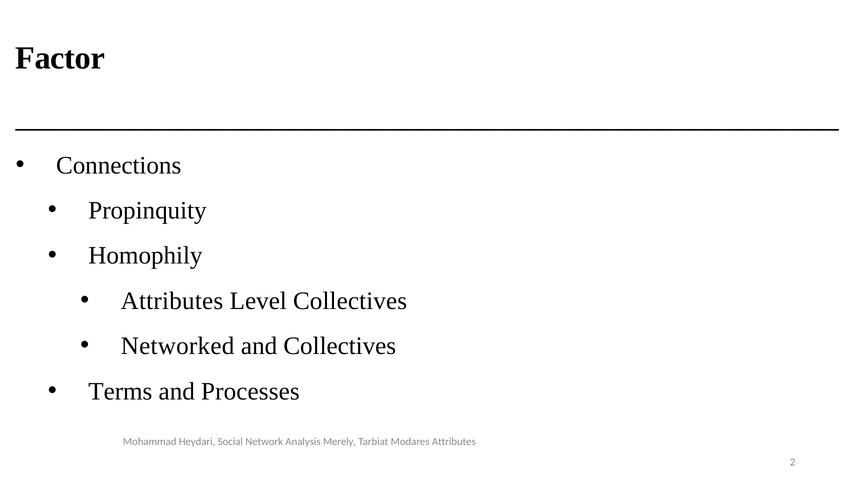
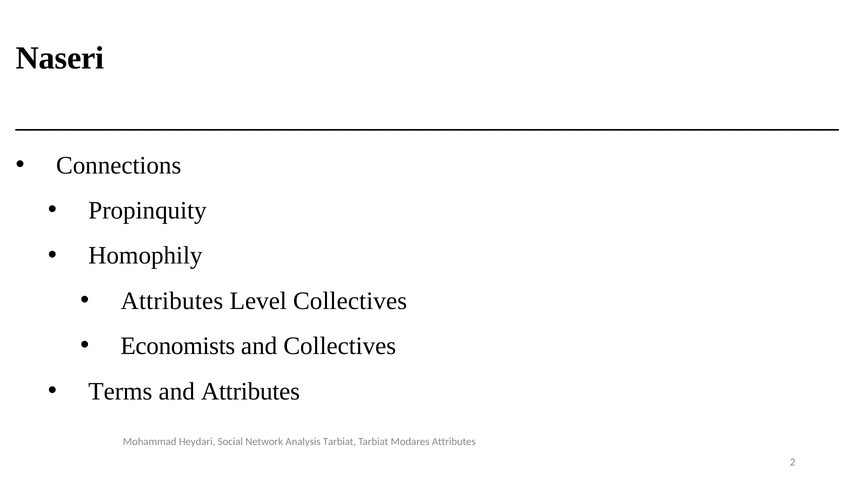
Factor: Factor -> Naseri (60, 58)
Networked: Networked -> Economists (178, 346)
and Processes: Processes -> Attributes (251, 391)
Analysis Merely: Merely -> Tarbiat (340, 442)
